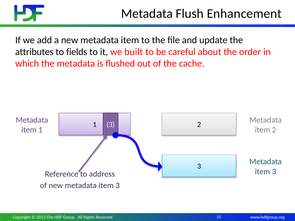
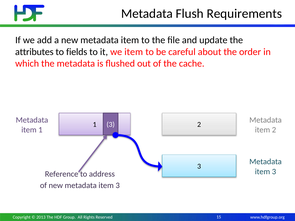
Enhancement: Enhancement -> Requirements (244, 14)
we built: built -> item (134, 52)
